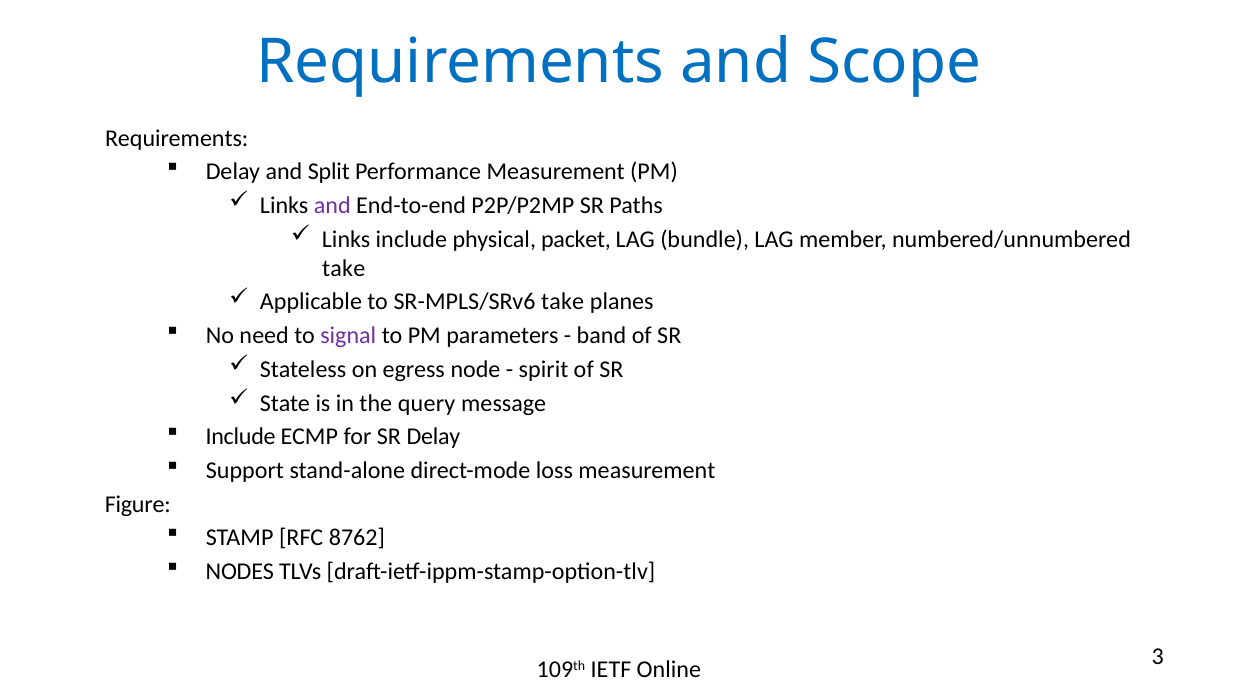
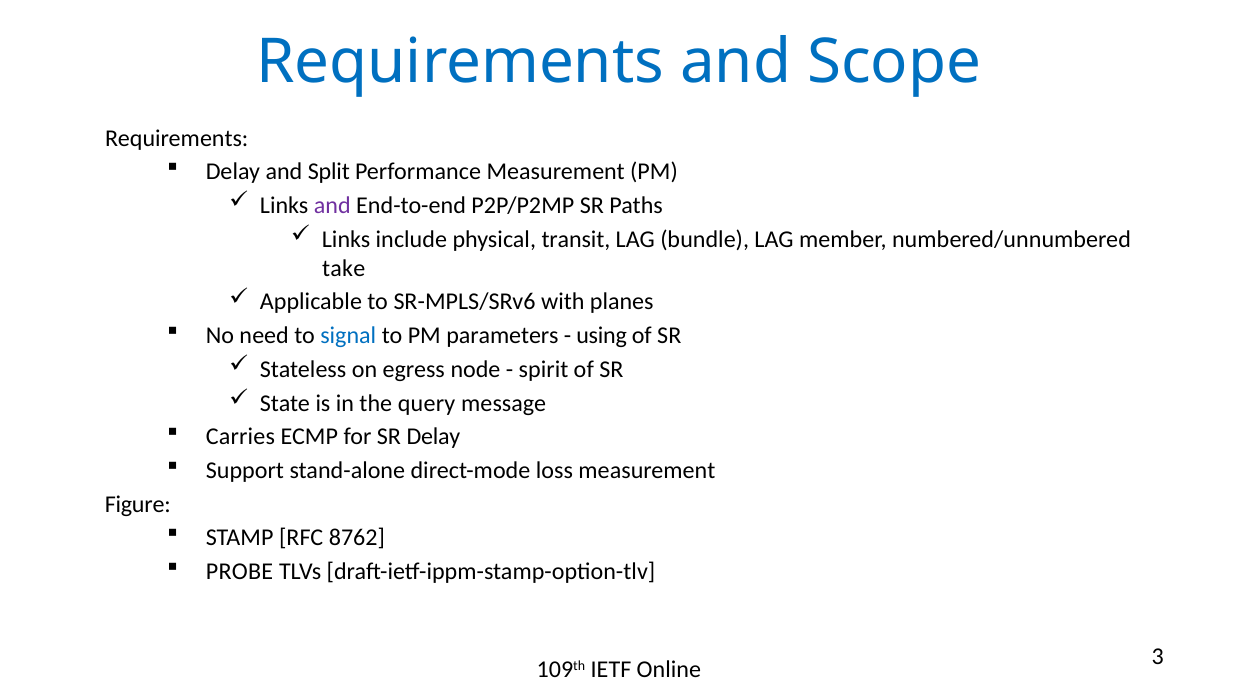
packet: packet -> transit (576, 240)
SR-MPLS/SRv6 take: take -> with (563, 302)
signal colour: purple -> blue (348, 336)
band: band -> using (602, 336)
Include: Include -> Carries (240, 437)
NODES: NODES -> PROBE (240, 572)
